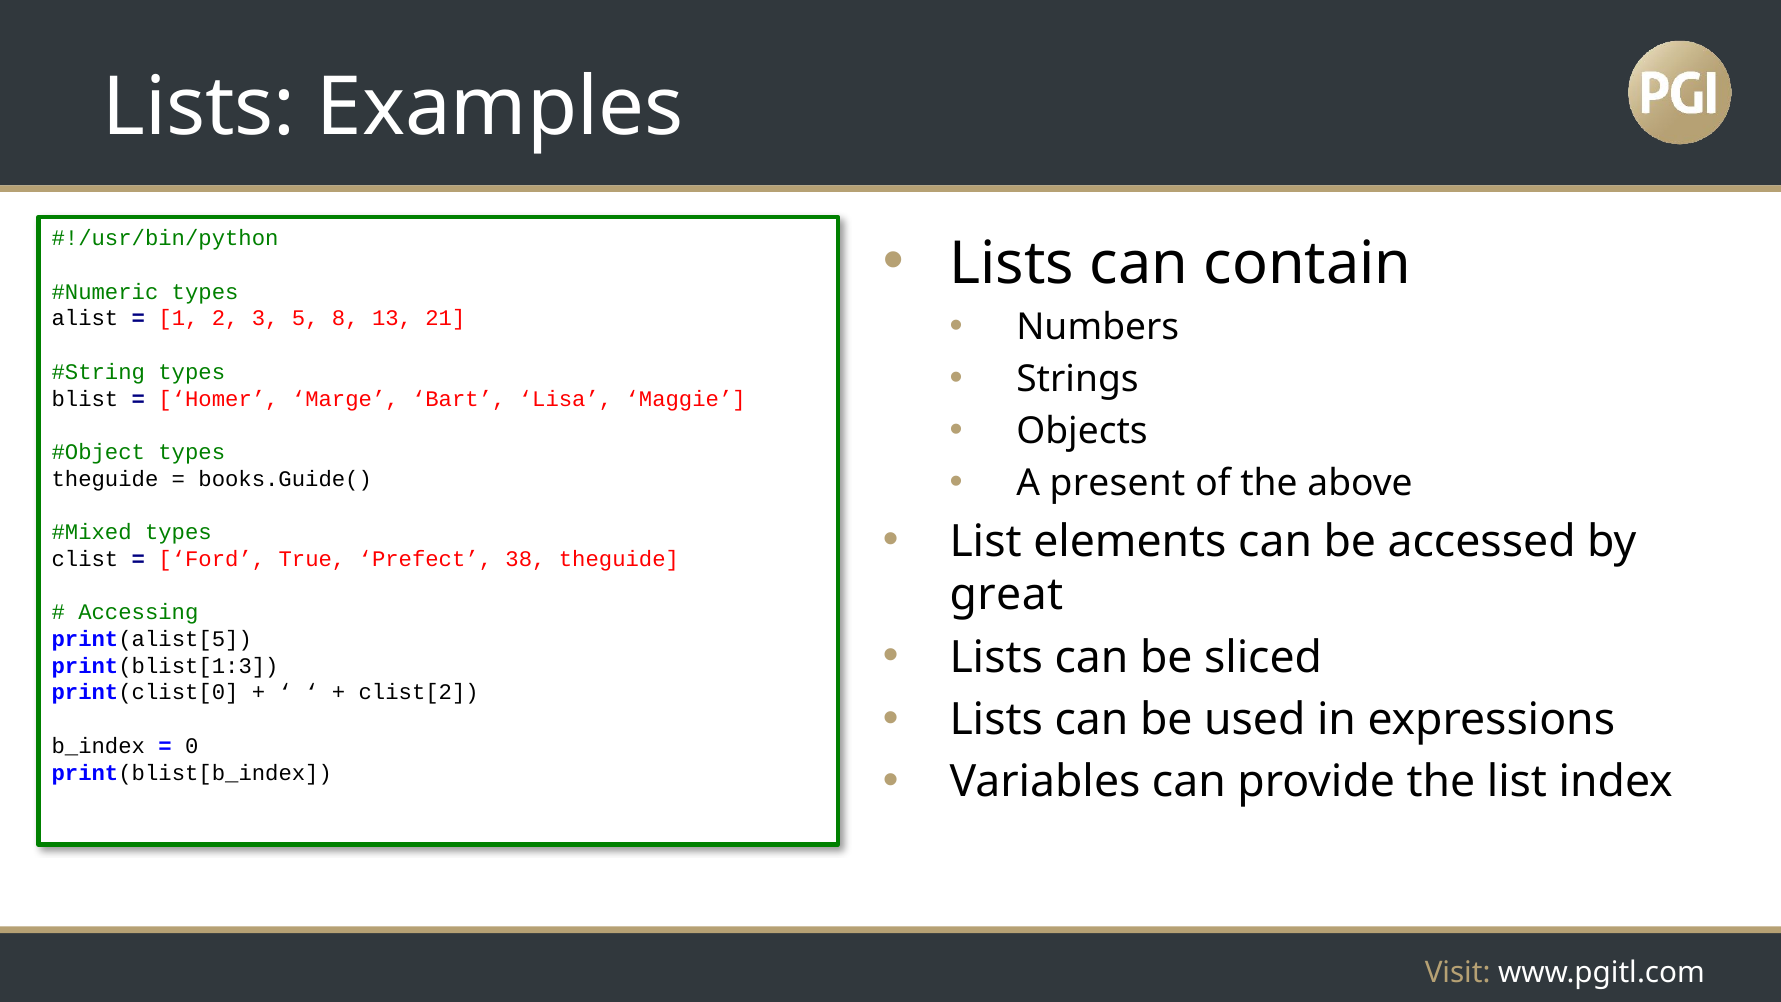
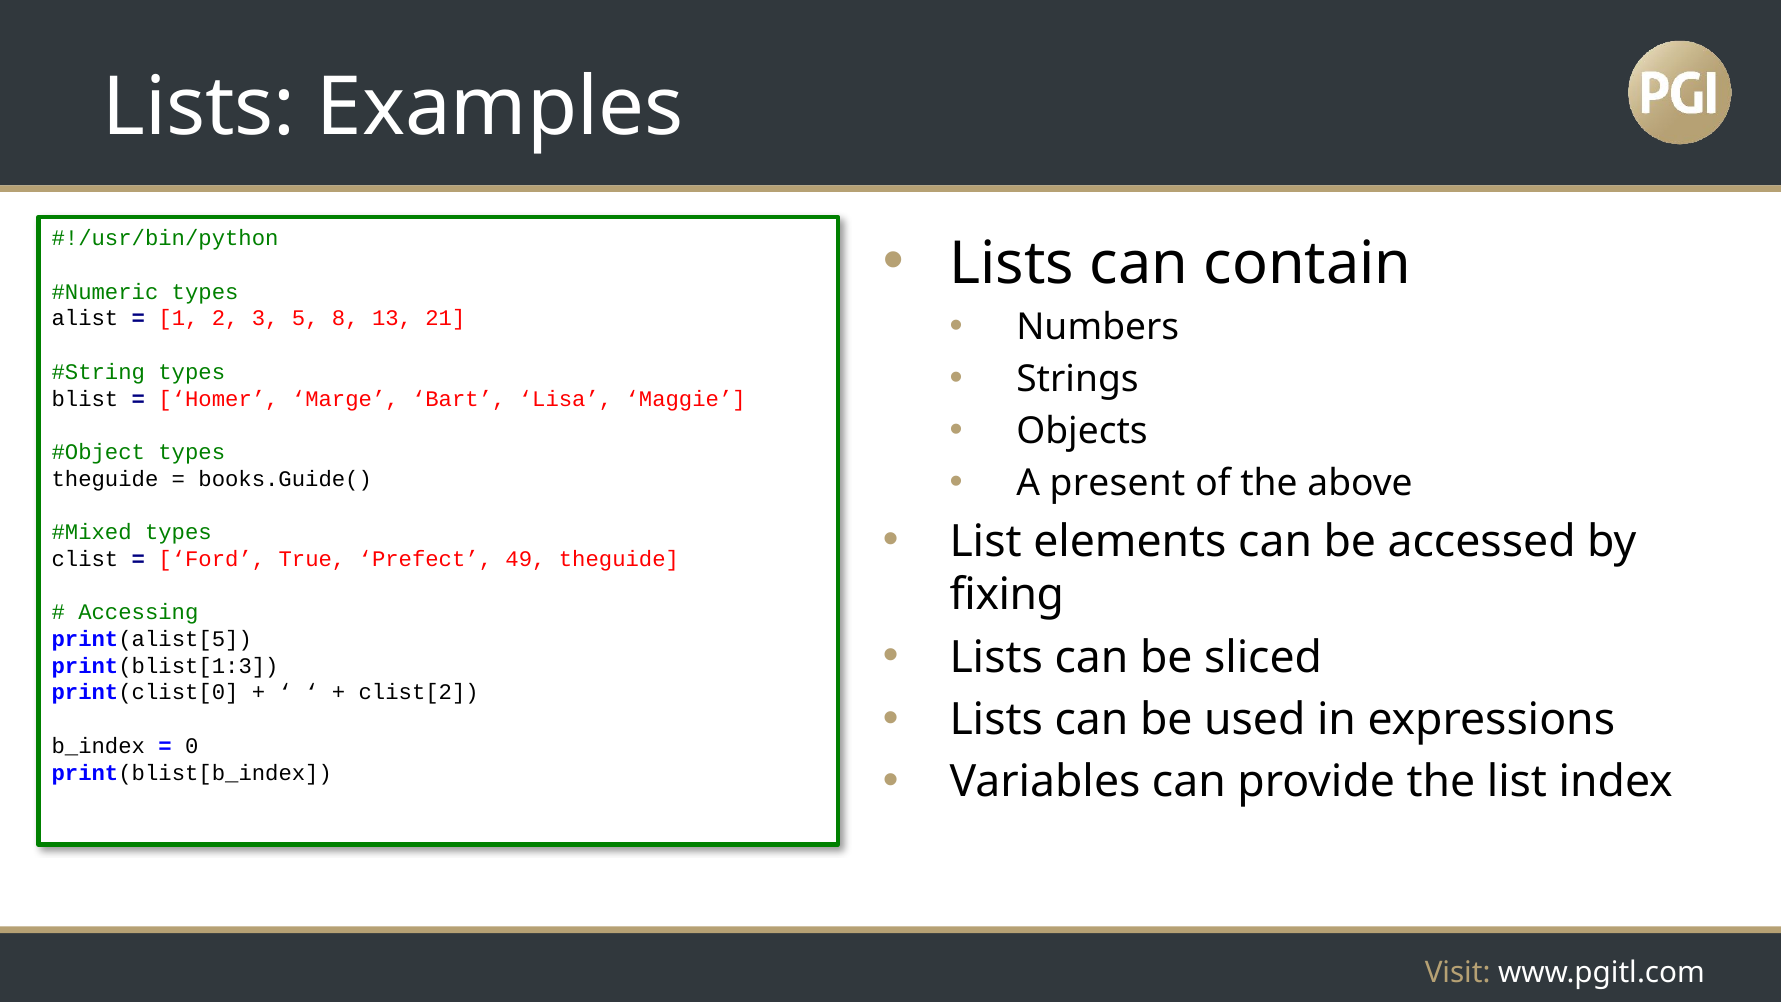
38: 38 -> 49 (526, 559)
great: great -> fixing (1007, 595)
